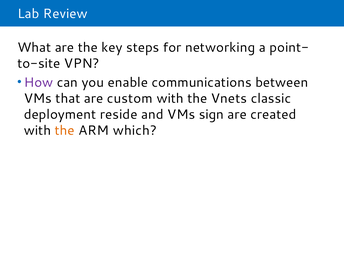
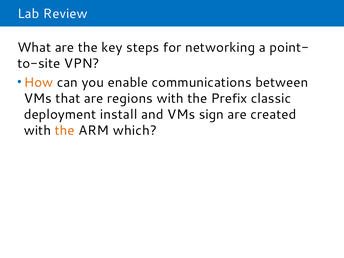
How colour: purple -> orange (38, 82)
custom: custom -> regions (130, 98)
Vnets: Vnets -> Prefix (229, 98)
reside: reside -> install (119, 115)
